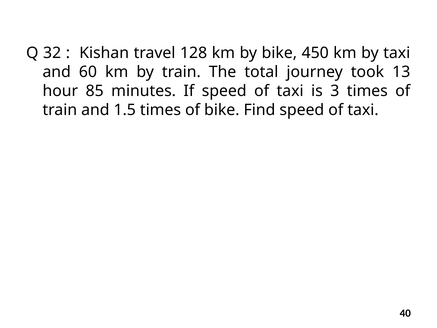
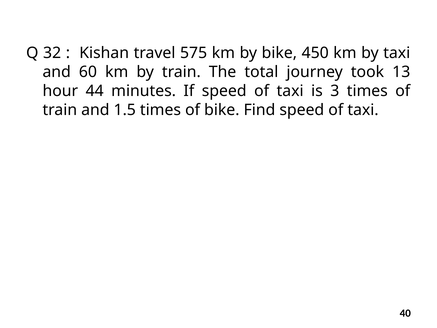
128: 128 -> 575 (194, 53)
85: 85 -> 44 (95, 91)
